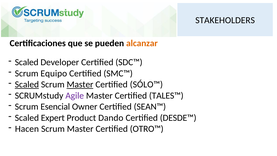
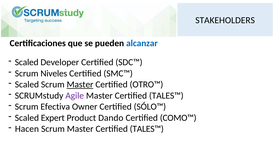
alcanzar colour: orange -> blue (142, 43)
Equipo: Equipo -> Niveles (54, 73)
Scaled underline: present -> none (27, 84)
SÓLO™: SÓLO™ -> OTRO™ (146, 84)
Esencial: Esencial -> Efectiva (55, 107)
SEAN™: SEAN™ -> SÓLO™ (150, 107)
DESDE™: DESDE™ -> COMO™ (178, 118)
Scrum Master Certified OTRO™: OTRO™ -> TALES™ (147, 129)
